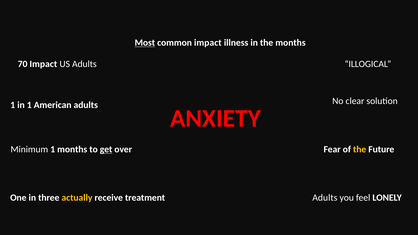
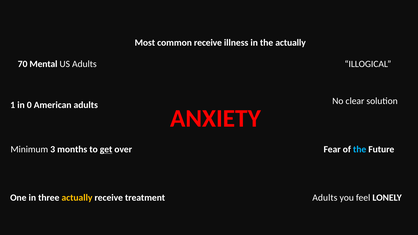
Most underline: present -> none (145, 43)
common impact: impact -> receive (208, 43)
the months: months -> actually (291, 43)
70 Impact: Impact -> Mental (43, 64)
in 1: 1 -> 0 (29, 105)
Minimum 1: 1 -> 3 (53, 150)
the colour: yellow -> light blue (360, 150)
